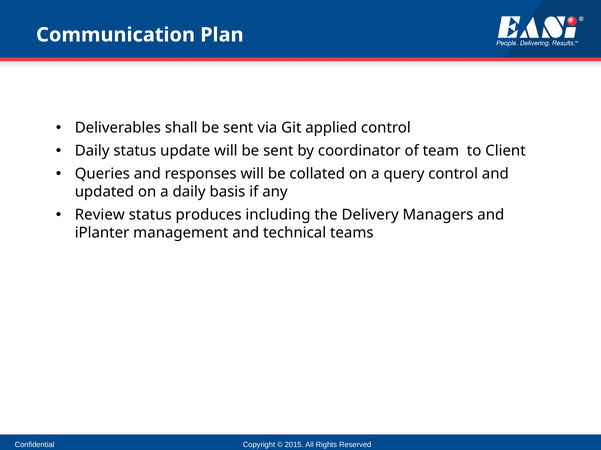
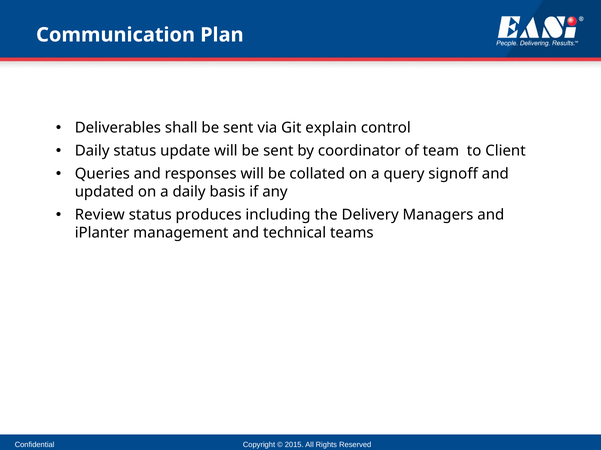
applied: applied -> explain (331, 128)
query control: control -> signoff (453, 174)
